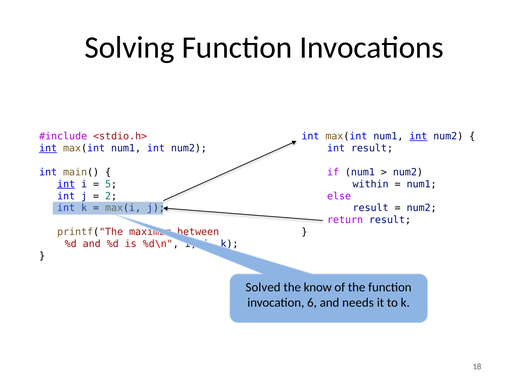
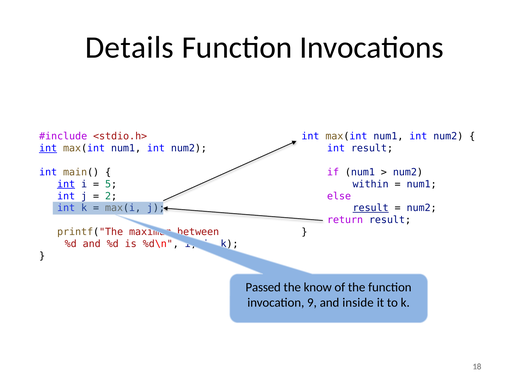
Solving: Solving -> Details (129, 47)
int underline: present -> none (418, 136)
result underline: none -> present (371, 208)
Solved: Solved -> Passed (263, 287)
6: 6 -> 9 (312, 303)
needs: needs -> inside (358, 303)
